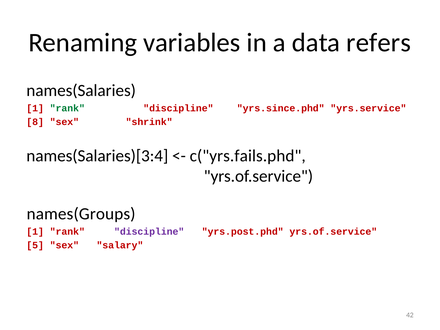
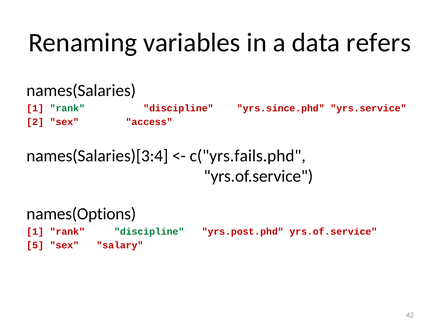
8: 8 -> 2 (35, 122)
shrink: shrink -> access (149, 122)
names(Groups: names(Groups -> names(Options (81, 214)
discipline colour: purple -> green (149, 231)
